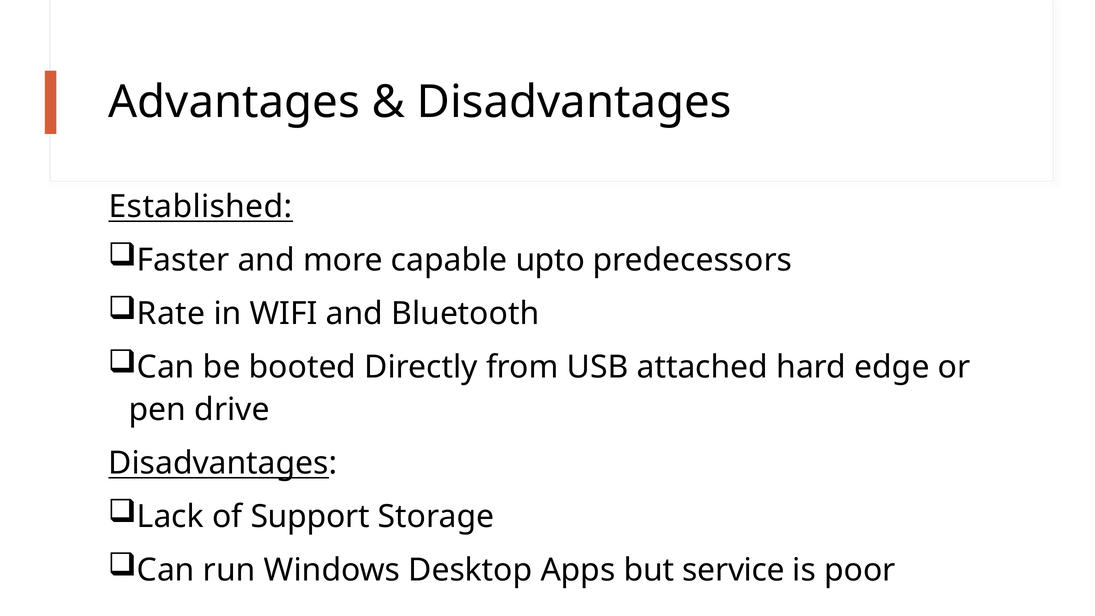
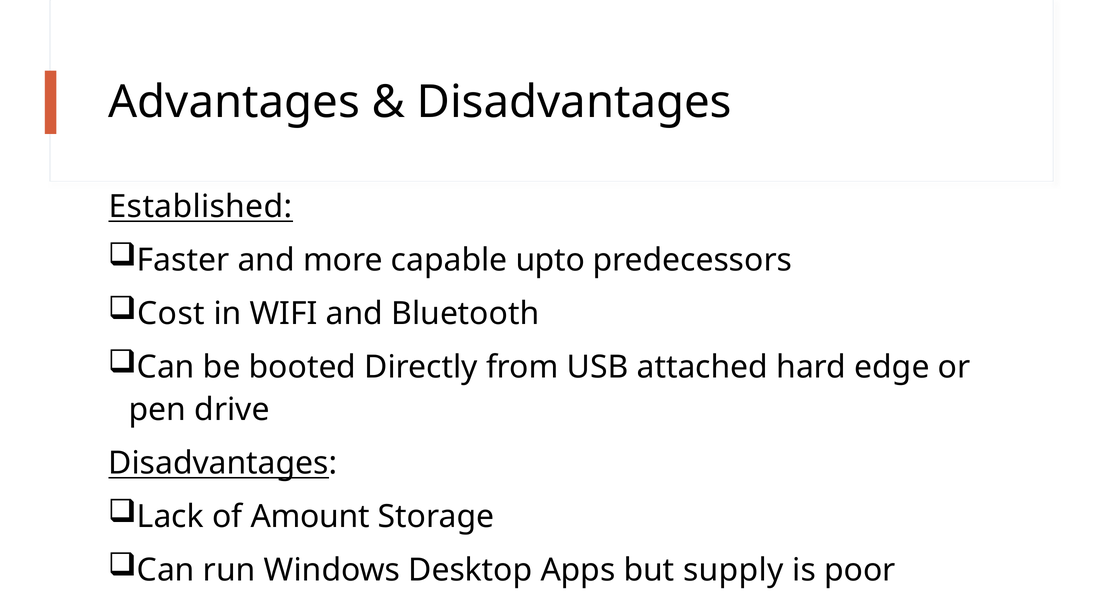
Rate: Rate -> Cost (171, 314)
Support: Support -> Amount (310, 517)
service: service -> supply (733, 570)
